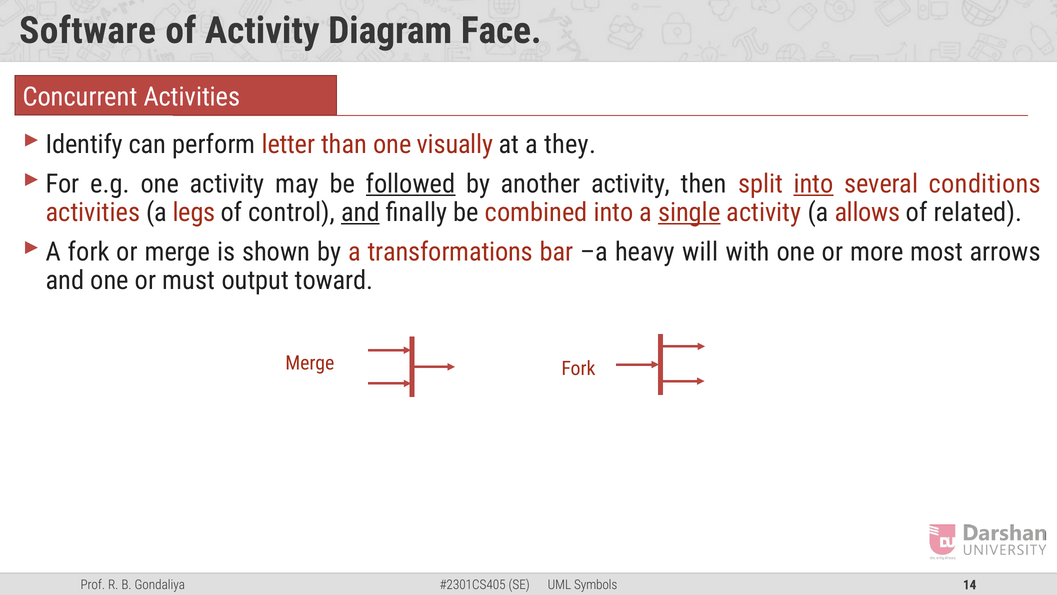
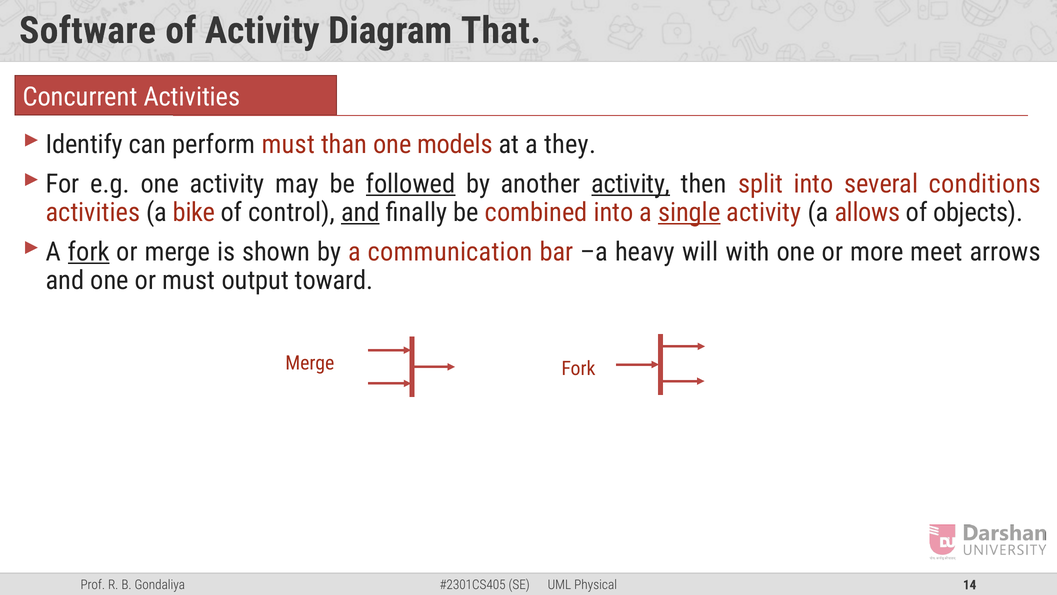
Face: Face -> That (501, 31)
perform letter: letter -> must (288, 144)
visually: visually -> models (455, 144)
activity underline: none -> present (631, 184)
into underline: present -> none (814, 184)
legs: legs -> bike (194, 212)
related: related -> objects (978, 212)
fork underline: none -> present (89, 252)
transformations: transformations -> communication (450, 252)
most: most -> meet (937, 252)
Symbols: Symbols -> Physical (596, 584)
